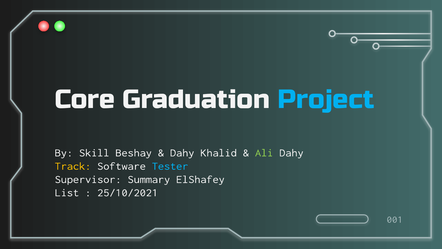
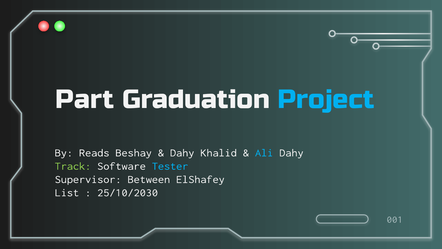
Core: Core -> Part (85, 99)
Skill: Skill -> Reads (94, 153)
Ali colour: light green -> light blue (264, 153)
Track colour: yellow -> light green (73, 166)
Summary: Summary -> Between (149, 179)
25/10/2021: 25/10/2021 -> 25/10/2030 (128, 192)
